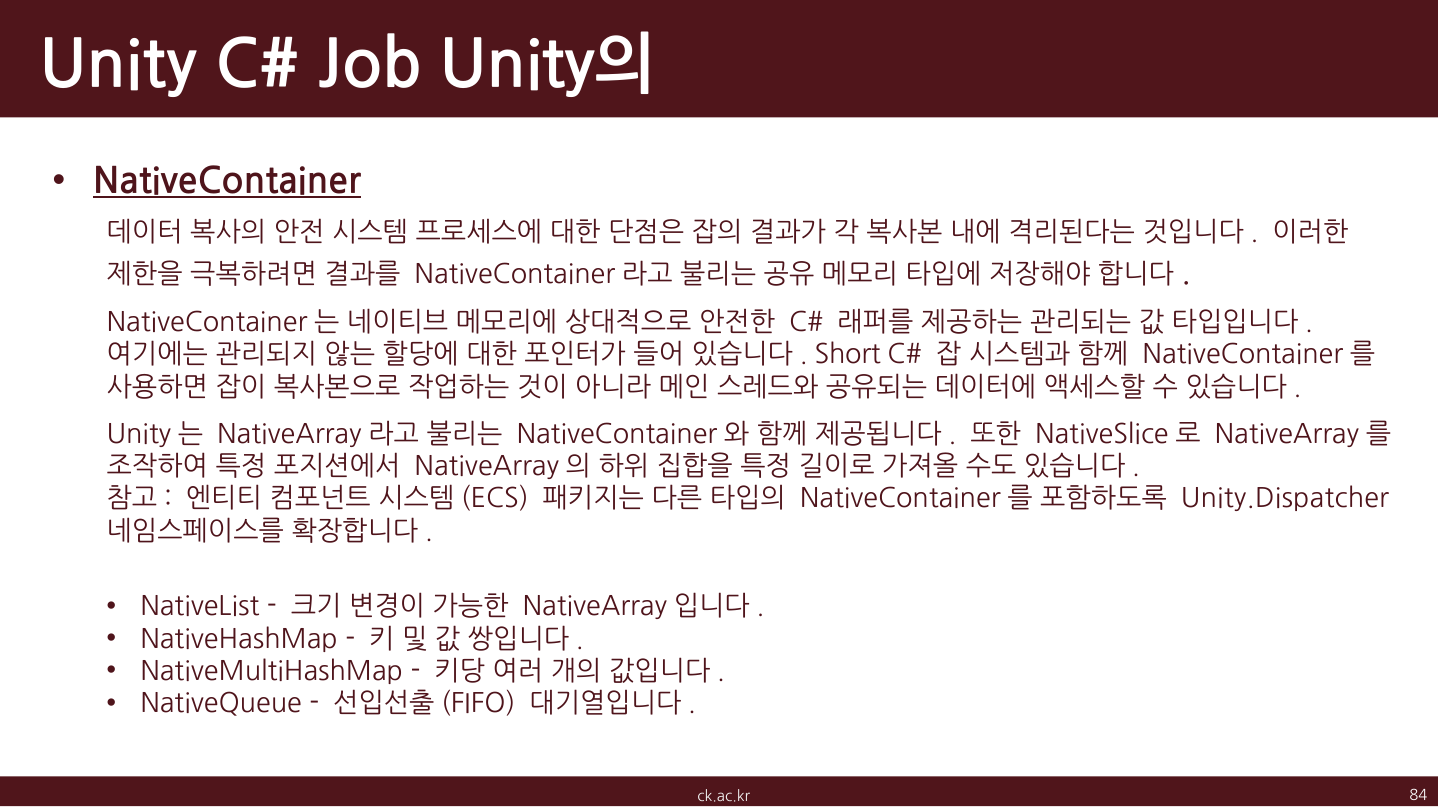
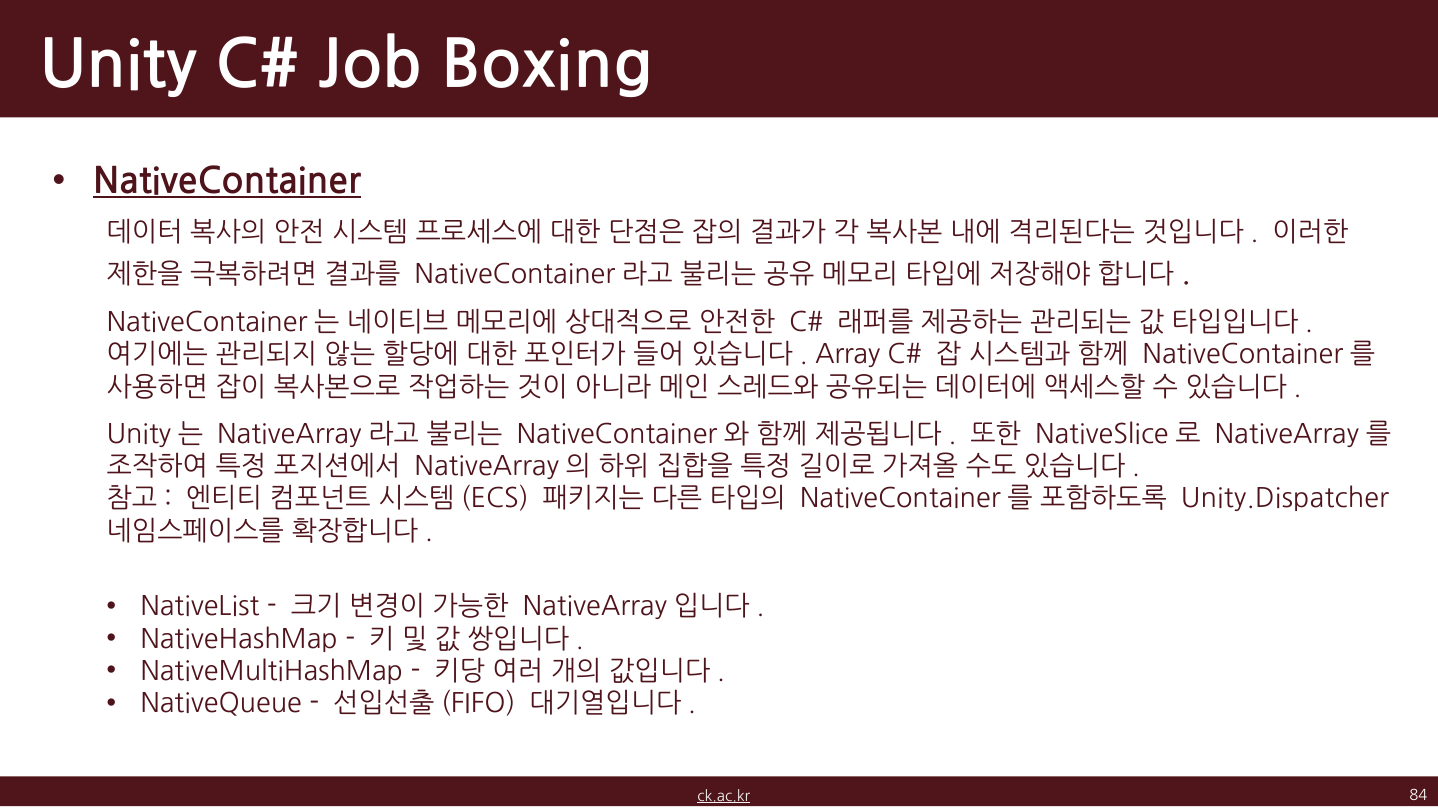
Unity의: Unity의 -> Boxing (547, 66)
Short: Short -> Array (848, 355)
ck.ac.kr underline: none -> present (724, 796)
